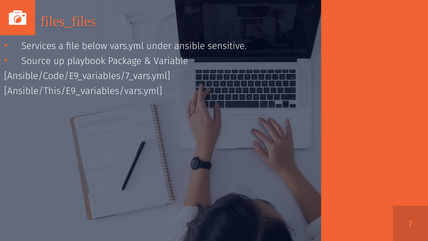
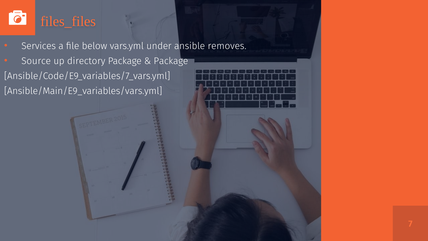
sensitive: sensitive -> removes (227, 46)
playbook: playbook -> directory (86, 61)
Variable: Variable -> Package (171, 61)
Ansible/This/E9_variables/vars.yml: Ansible/This/E9_variables/vars.yml -> Ansible/Main/E9_variables/vars.yml (83, 91)
